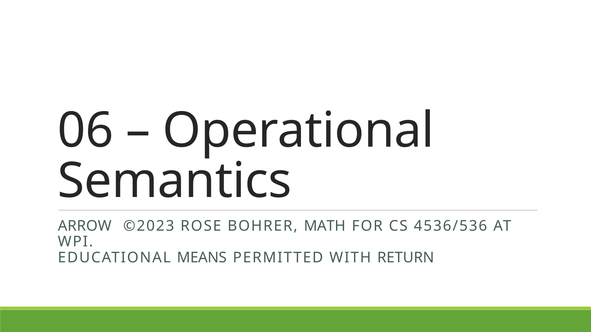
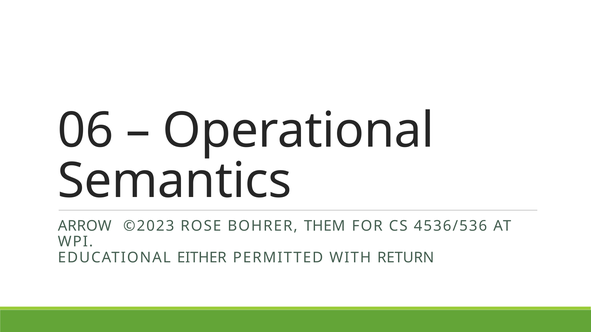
MATH: MATH -> THEM (325, 226)
MEANS: MEANS -> EITHER (202, 258)
